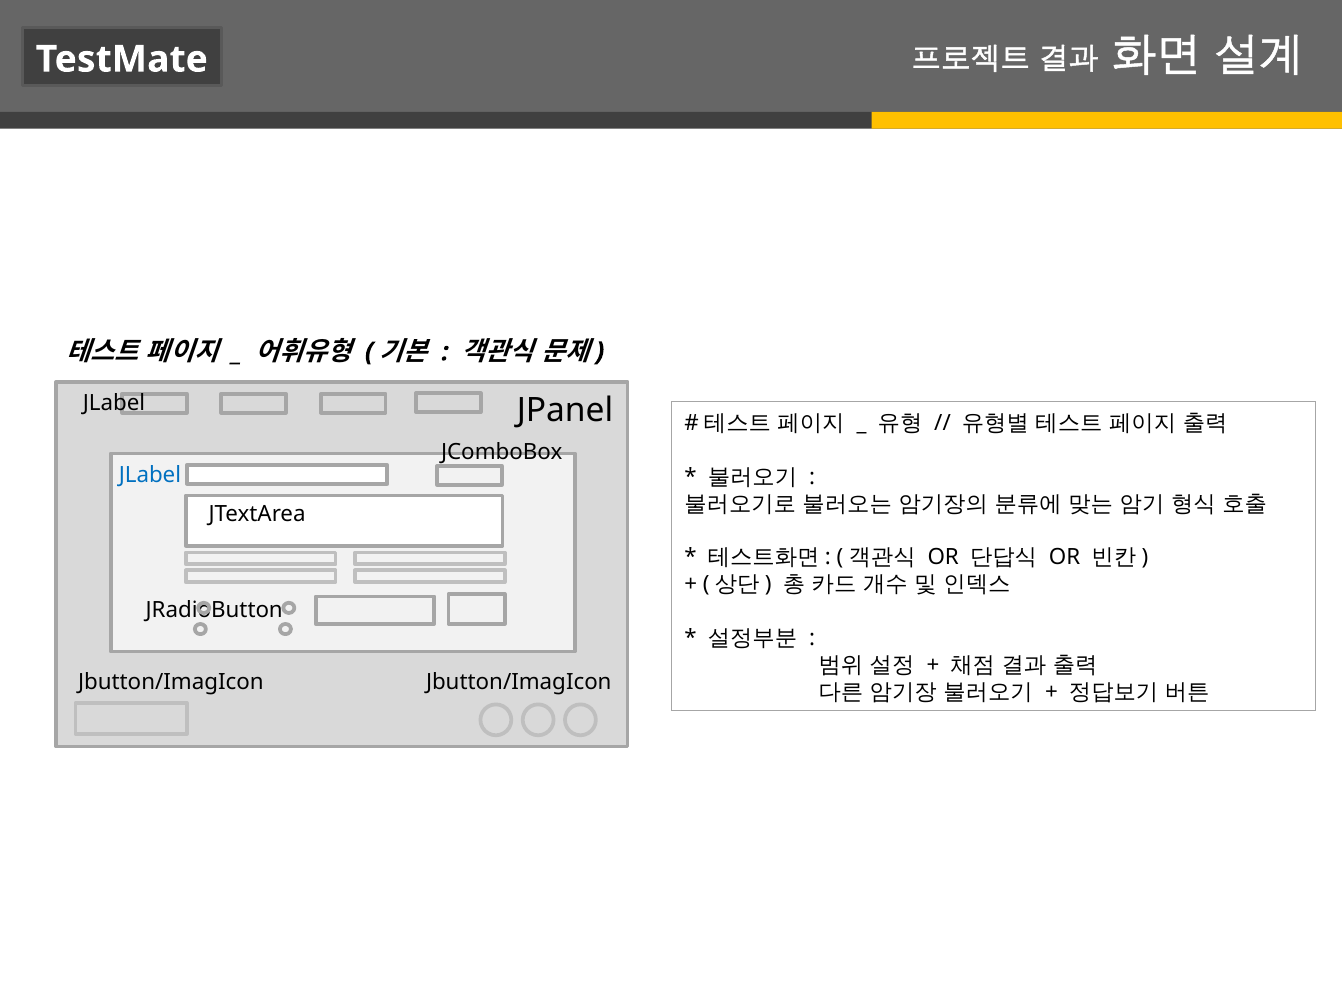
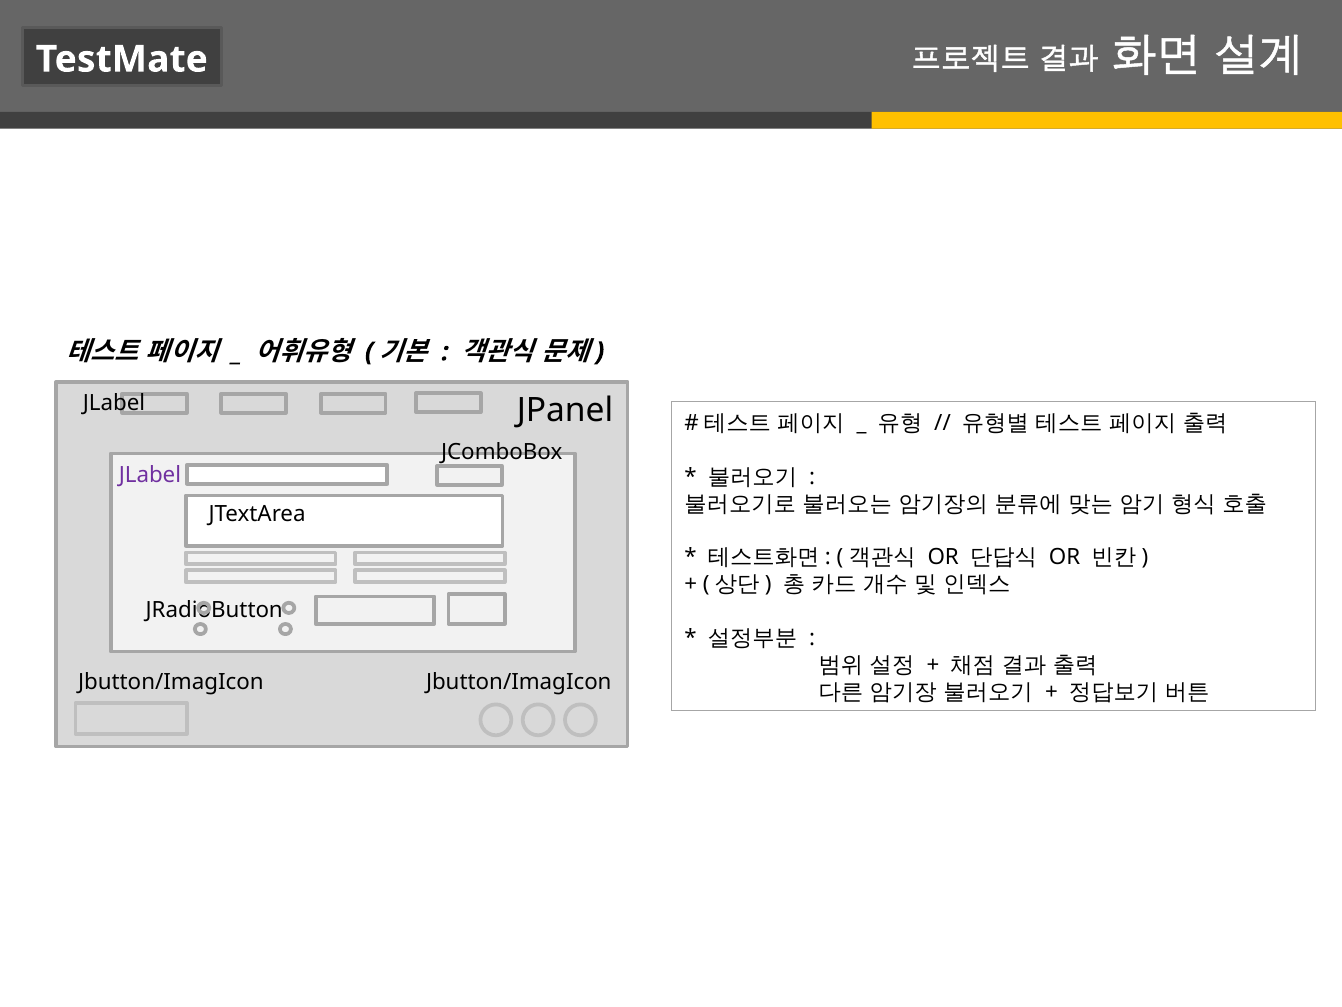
JLabel colour: blue -> purple (150, 475)
